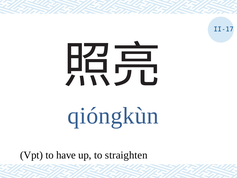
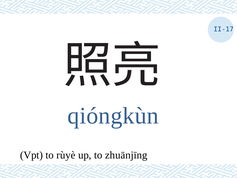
have: have -> rùyè (66, 155)
straighten: straighten -> zhuānjīng (126, 155)
